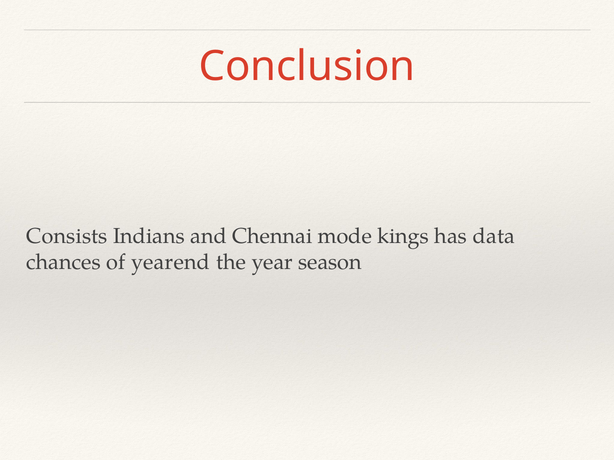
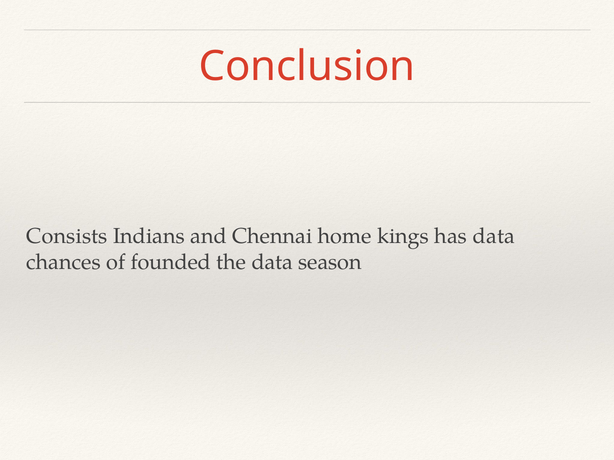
mode: mode -> home (345, 236)
yearend: yearend -> founded (171, 262)
the year: year -> data (272, 262)
